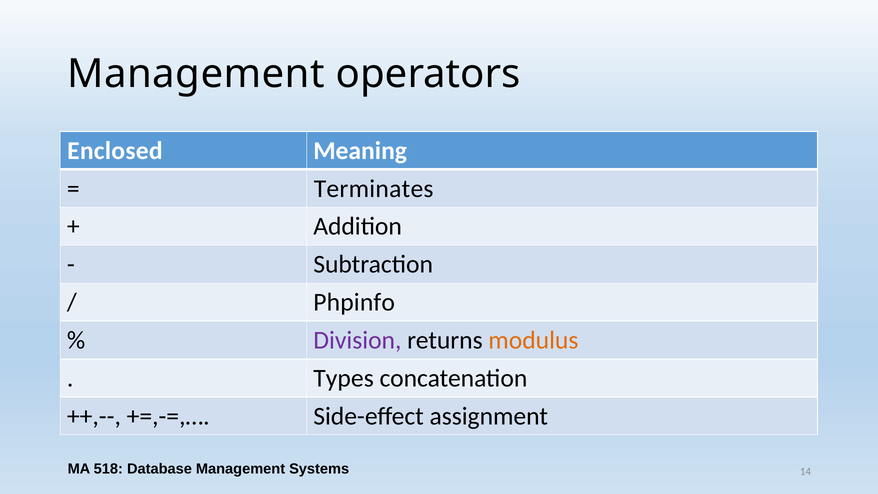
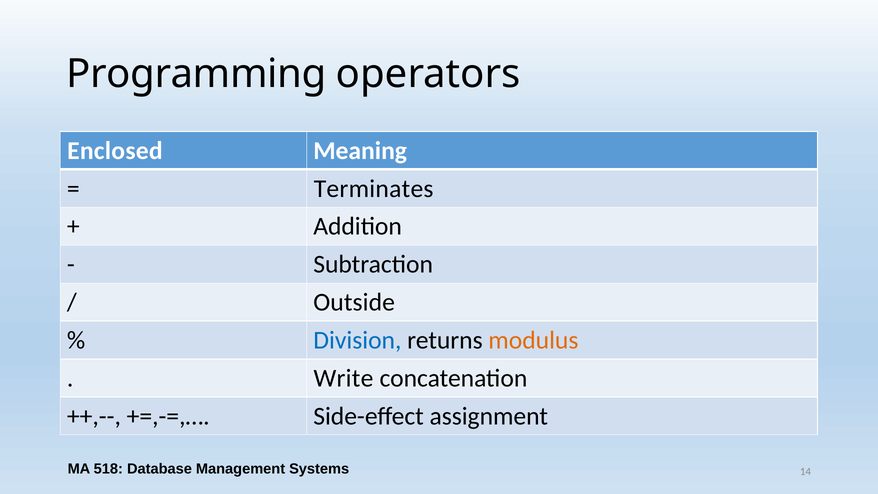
Management: Management -> Programming (196, 74)
Phpinfo: Phpinfo -> Outside (354, 302)
Division colour: purple -> blue (357, 340)
Types: Types -> Write (343, 378)
